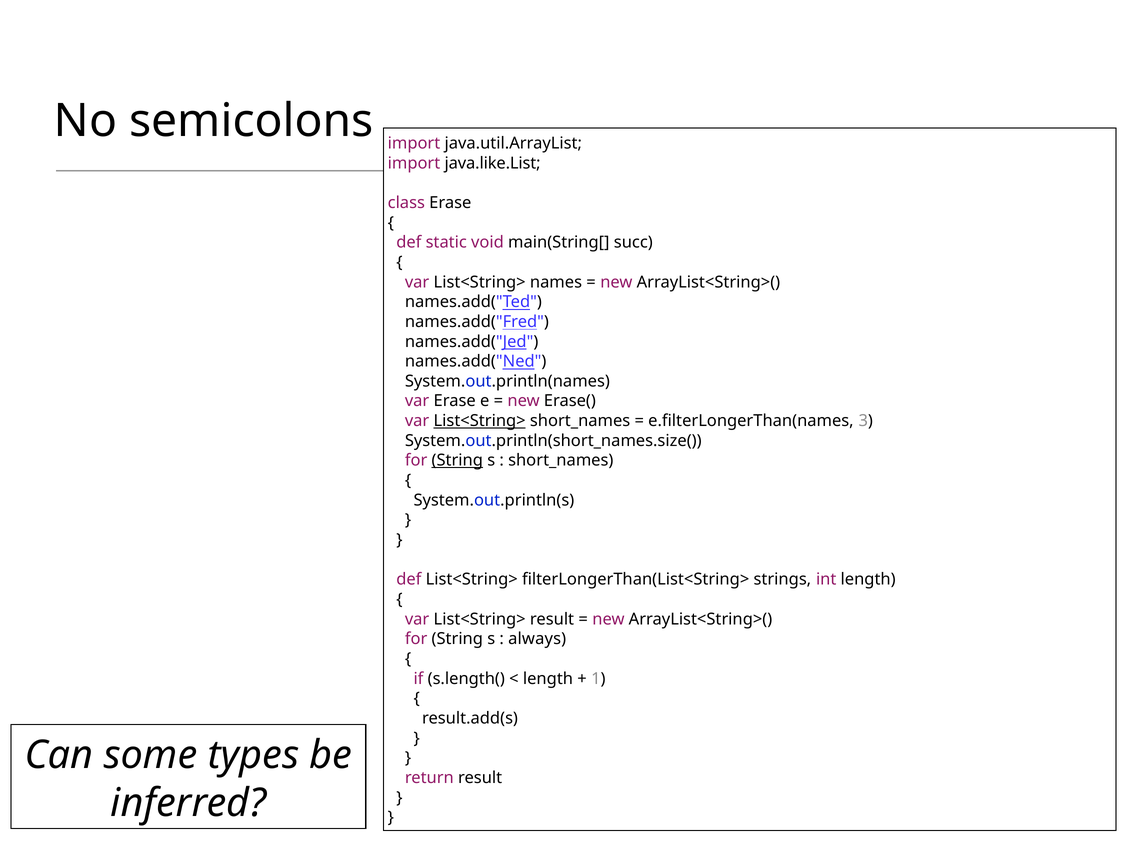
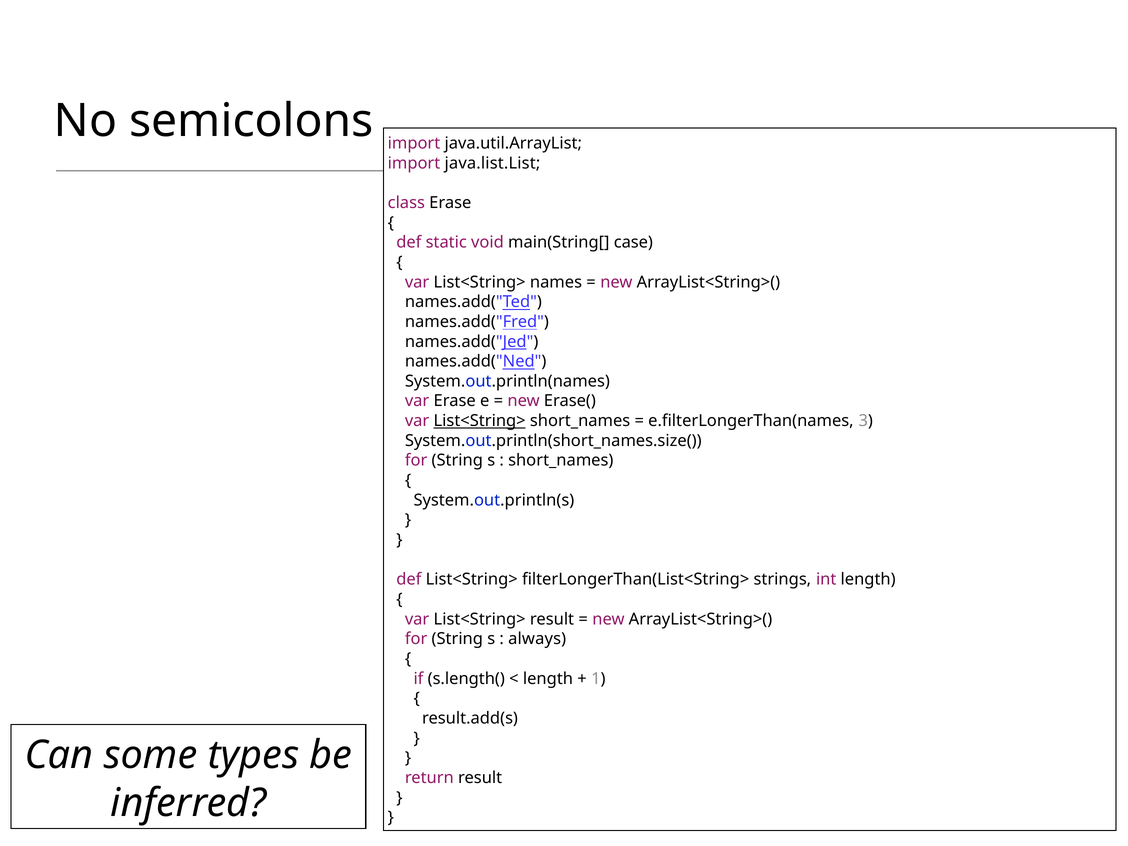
java.like.List: java.like.List -> java.list.List (492, 163)
succ: succ -> case (633, 242)
String underline: present -> none (457, 461)
